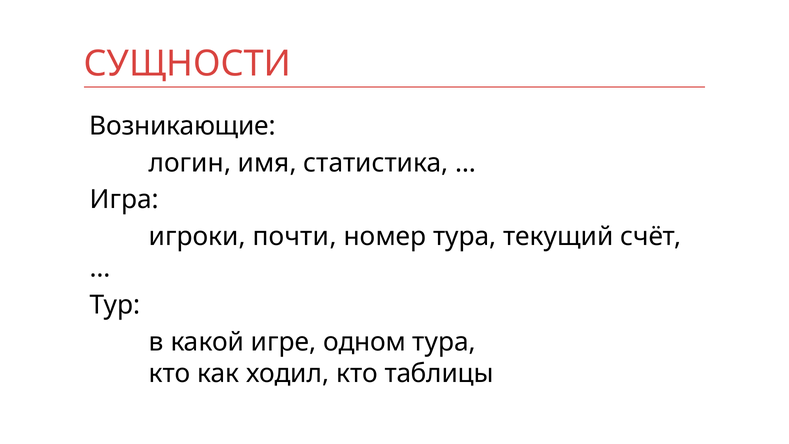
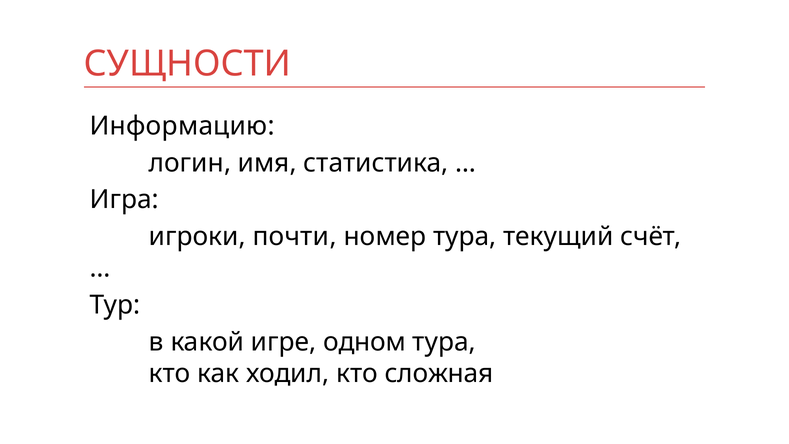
Возникающие: Возникающие -> Информацию (182, 126)
таблицы: таблицы -> сложная (439, 373)
